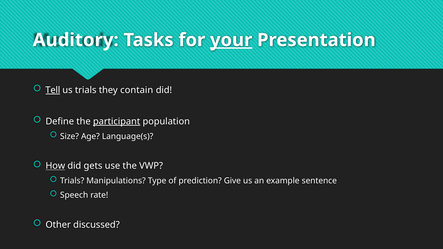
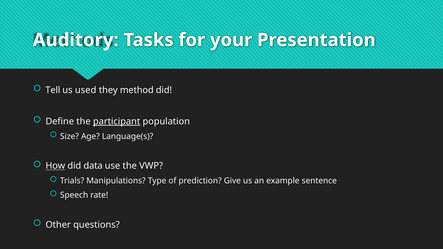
your underline: present -> none (231, 40)
Tell underline: present -> none (53, 90)
us trials: trials -> used (86, 90)
contain: contain -> method (137, 90)
gets: gets -> data (93, 166)
discussed: discussed -> questions (96, 225)
